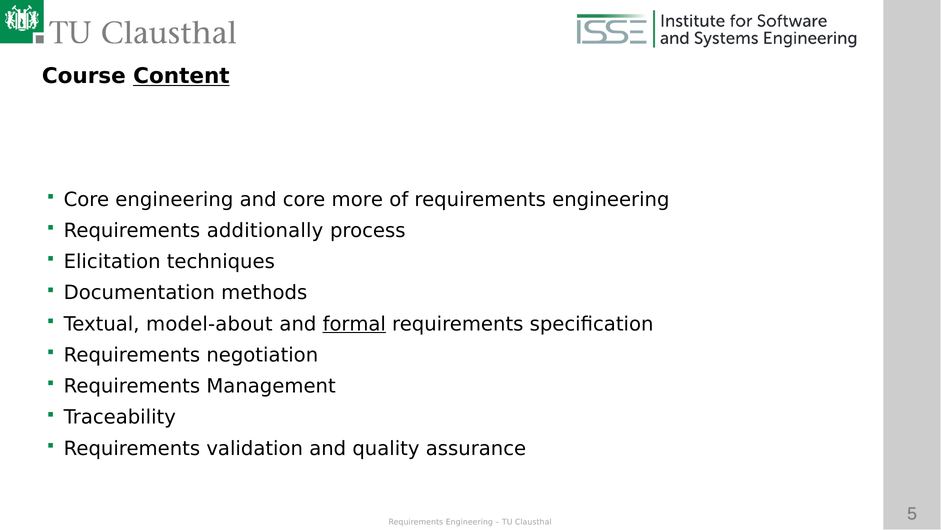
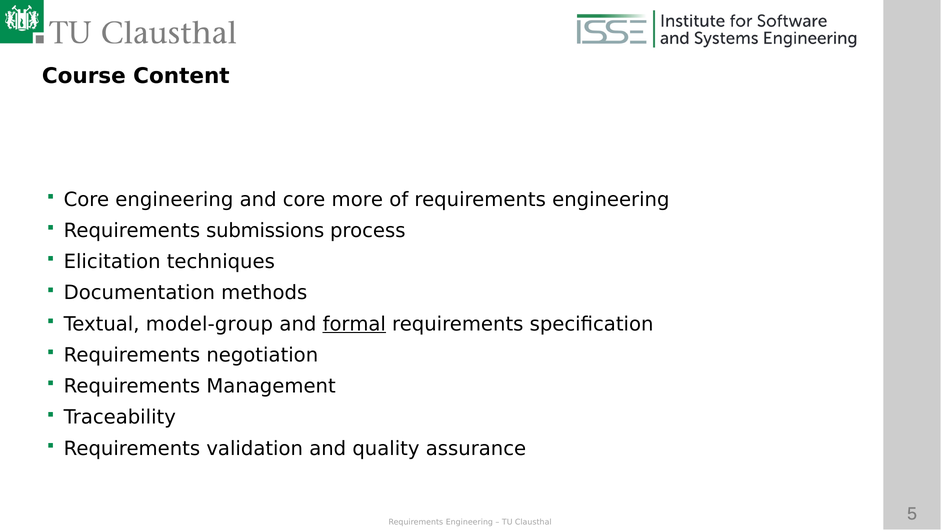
Content underline: present -> none (181, 76)
additionally: additionally -> submissions (265, 230)
model-about: model-about -> model-group (209, 324)
